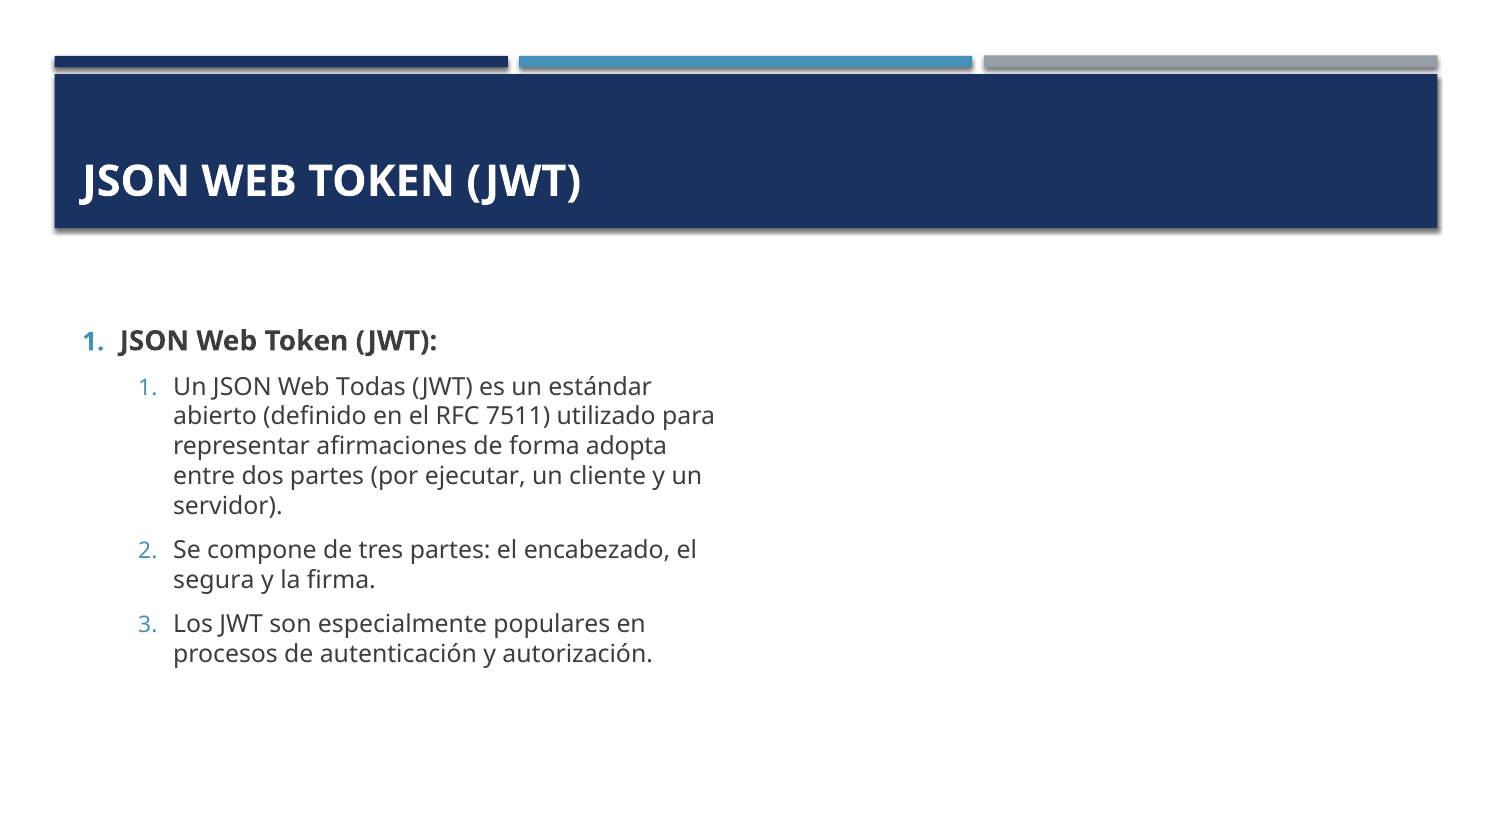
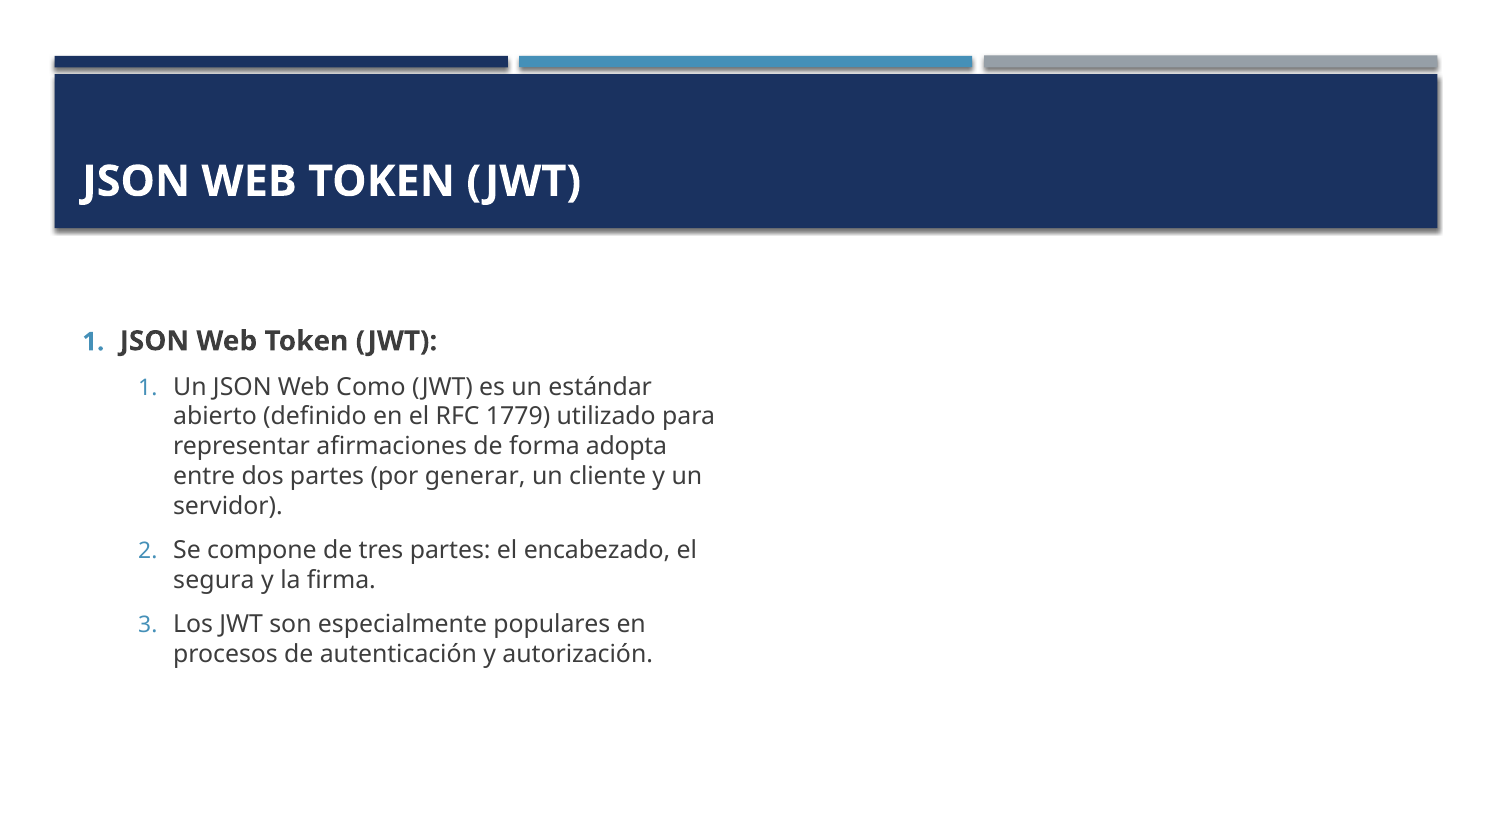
Todas: Todas -> Como (371, 387)
7511: 7511 -> 1779 (518, 417)
ejecutar: ejecutar -> generar (475, 476)
